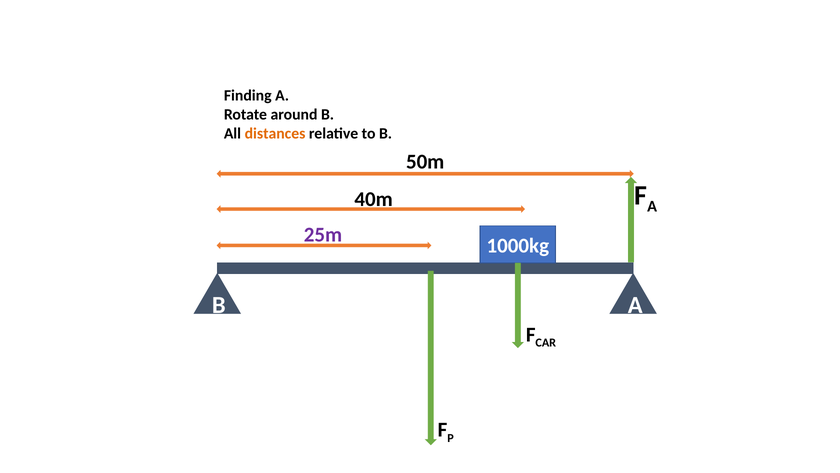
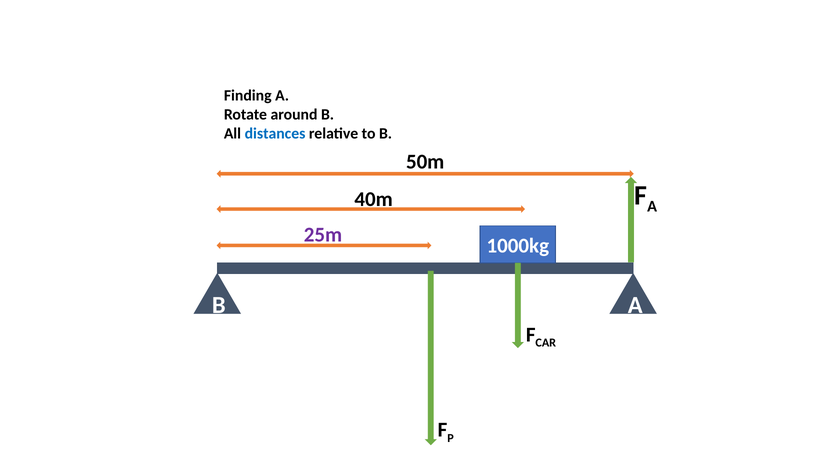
distances colour: orange -> blue (275, 133)
